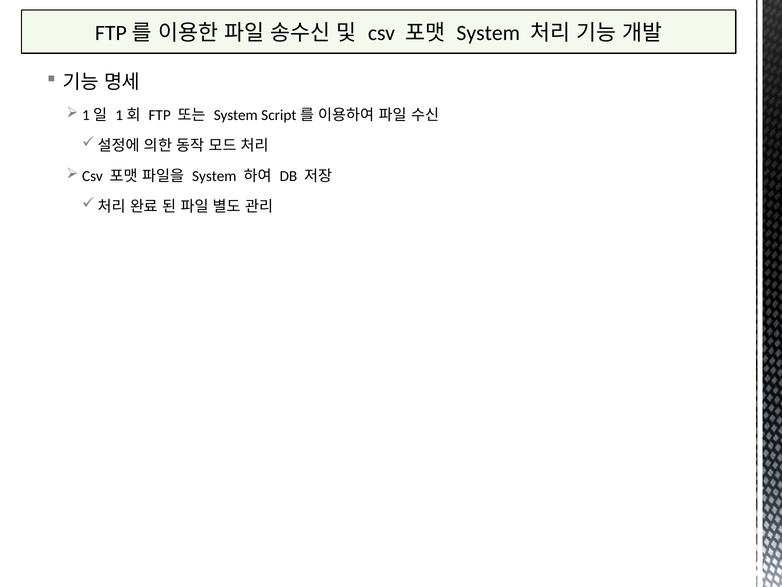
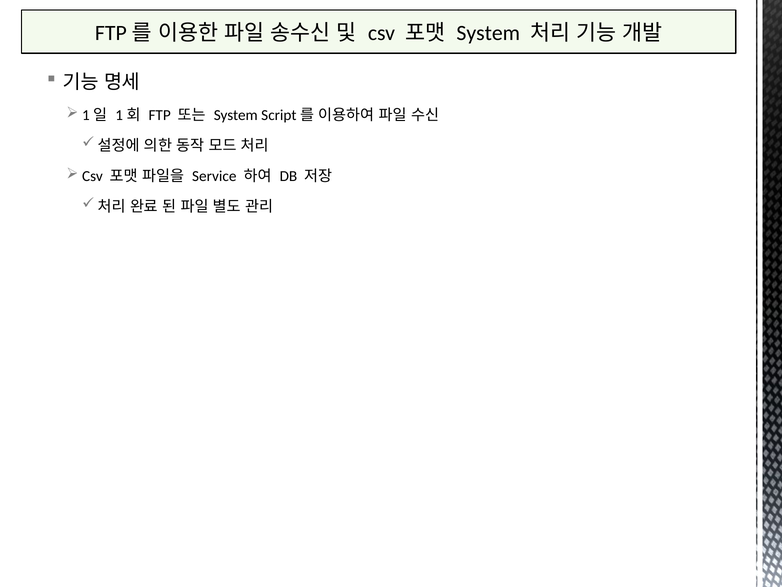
System: System -> Service (214, 176)
